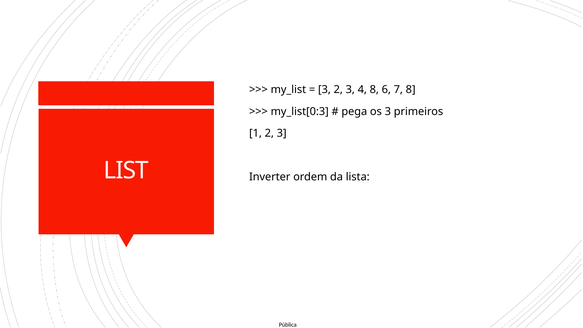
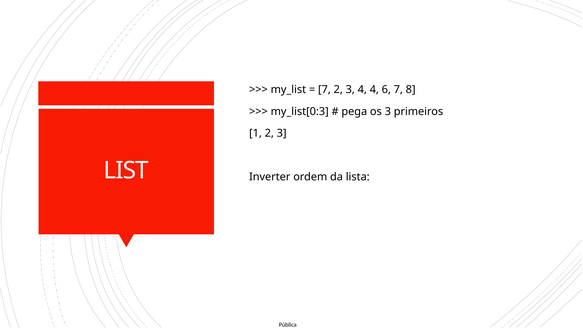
3: 3 -> 7 (324, 90)
4 8: 8 -> 4 (374, 90)
